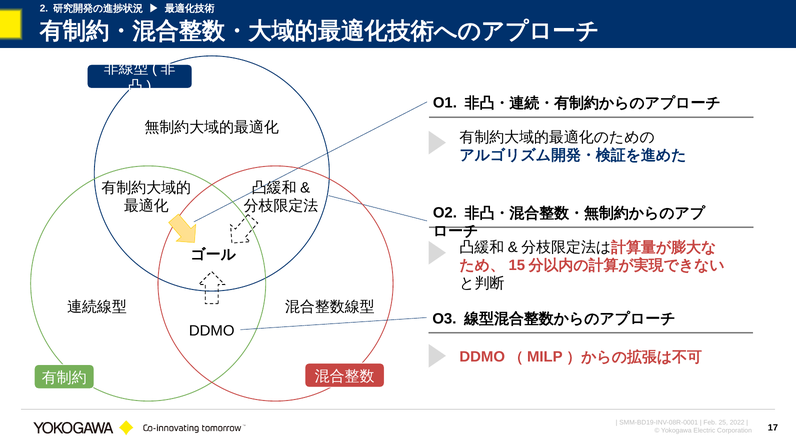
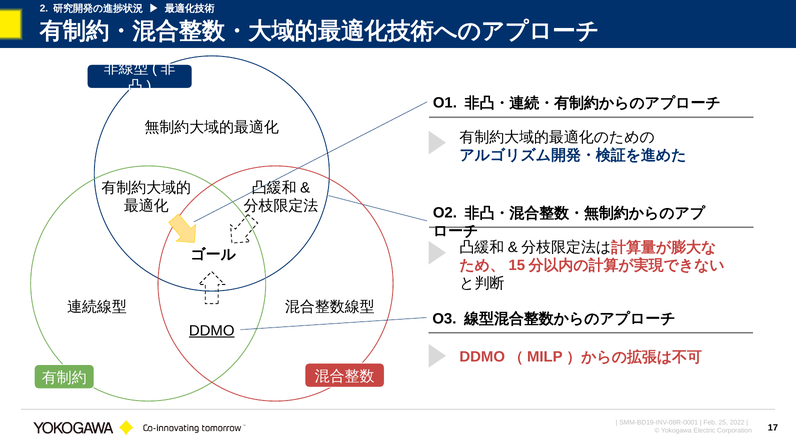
DDMO underline: none -> present (212, 331)
